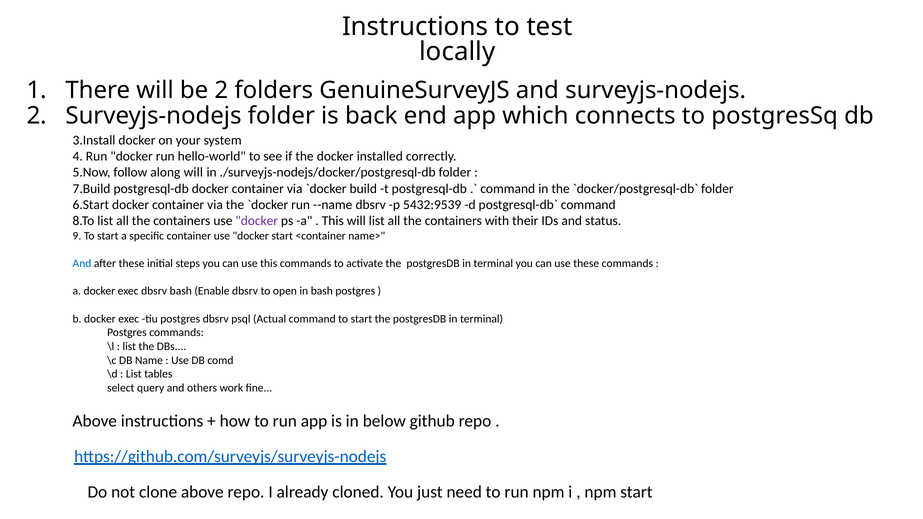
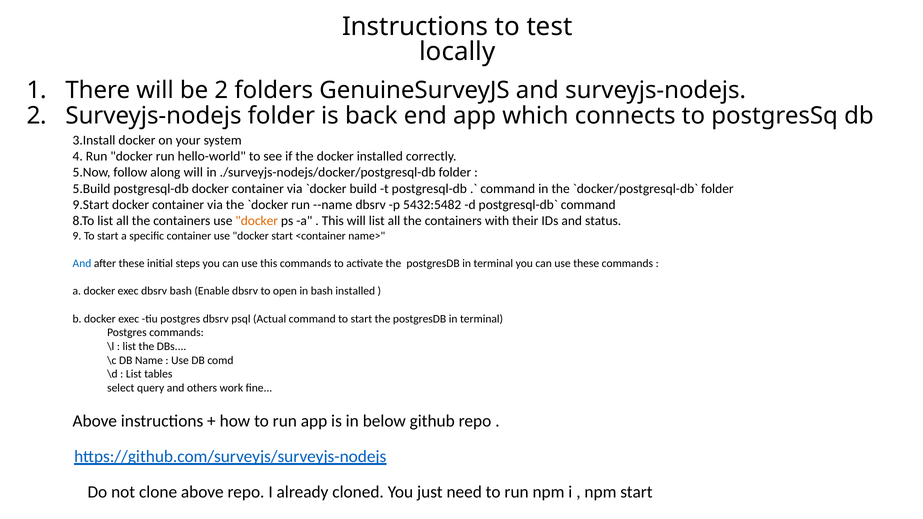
7.Build: 7.Build -> 5.Build (92, 189)
6.Start: 6.Start -> 9.Start (91, 205)
5432:9539: 5432:9539 -> 5432:5482 (432, 205)
docker colour: purple -> orange (257, 221)
bash postgres: postgres -> installed (355, 291)
